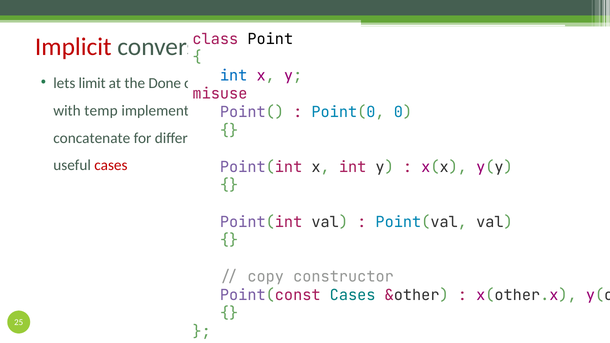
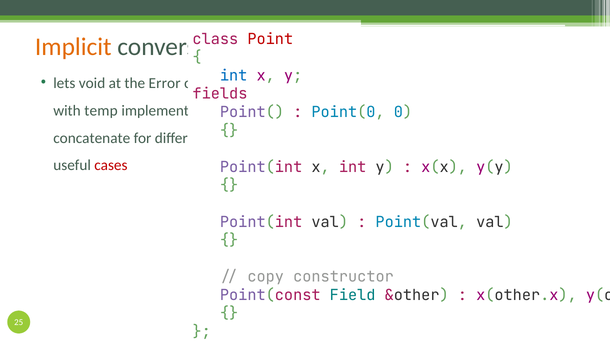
Point colour: black -> red (270, 39)
Implicit colour: red -> orange (73, 47)
limit: limit -> void (92, 83)
Done: Done -> Error (165, 83)
misuse: misuse -> fields (225, 94)
Point(const Cases: Cases -> Field (353, 295)
